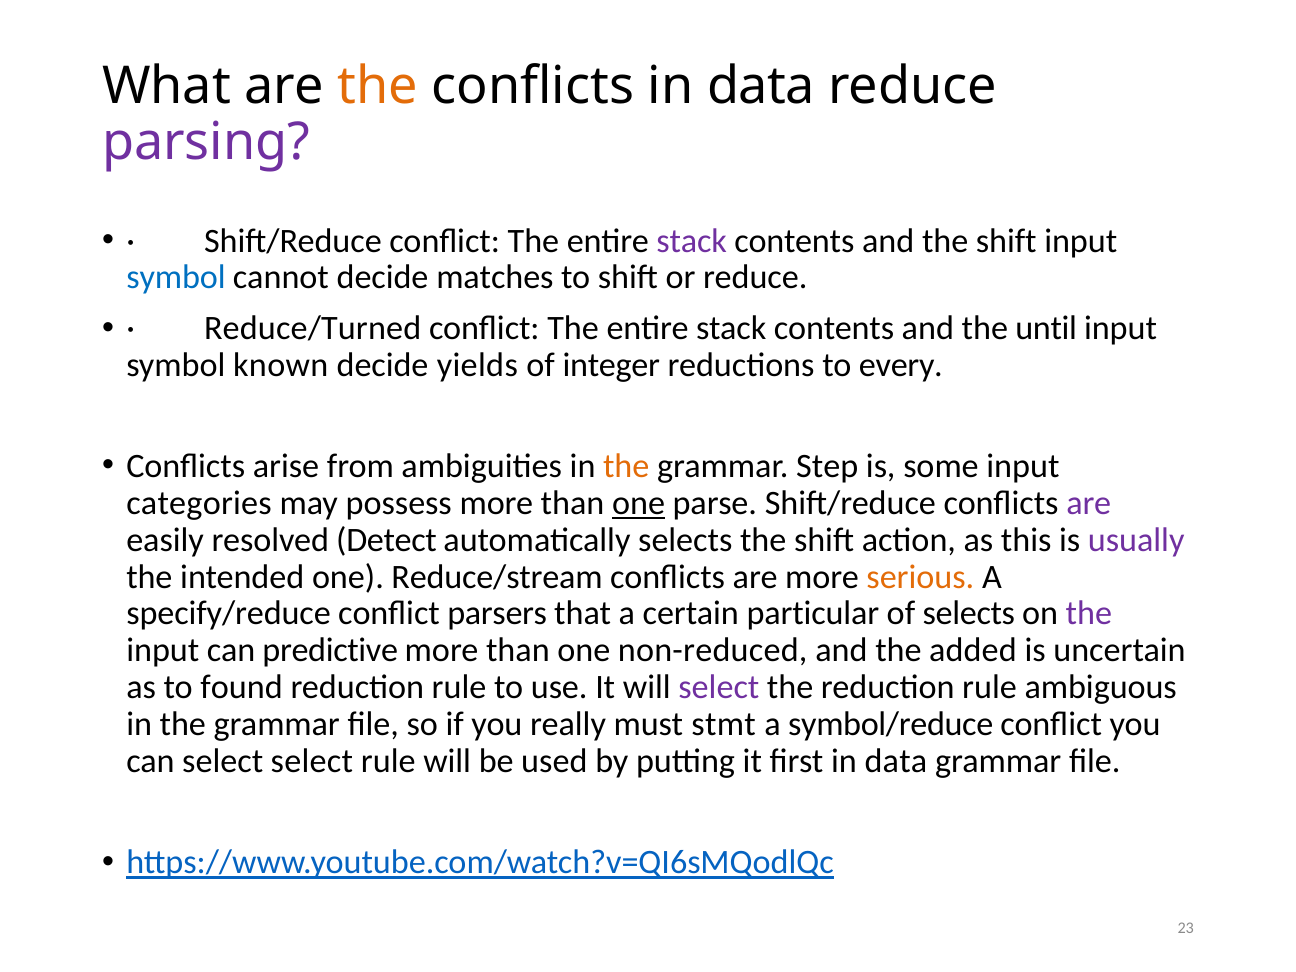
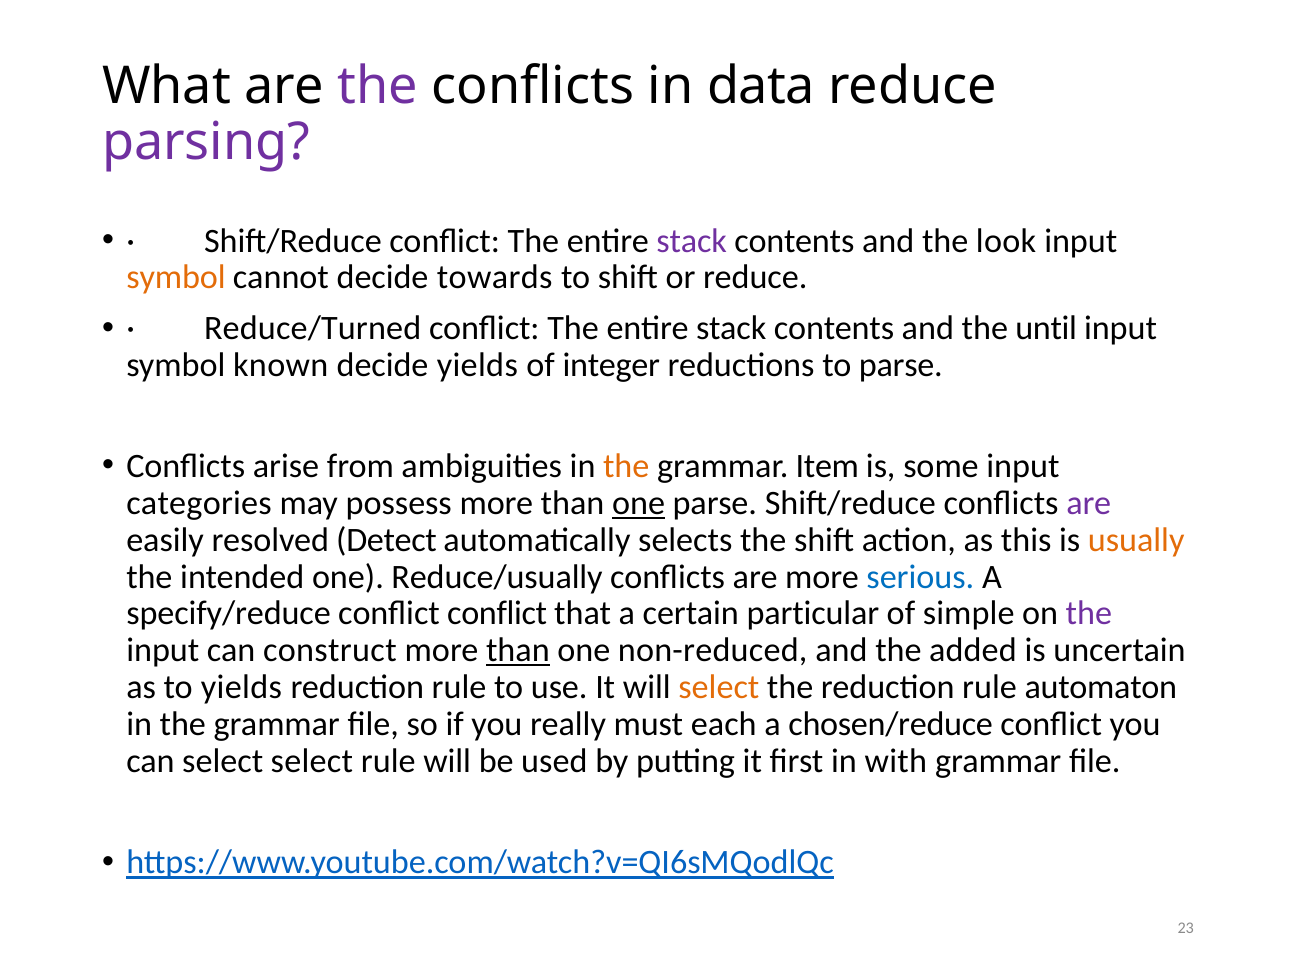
the colour: orange -> purple (378, 86)
and the shift: shift -> look (1006, 241)
symbol colour: blue -> orange (176, 278)
matches: matches -> towards (495, 278)
to every: every -> parse (901, 365)
Step: Step -> Item (827, 466)
usually colour: purple -> orange (1136, 540)
Reduce/stream: Reduce/stream -> Reduce/usually (497, 577)
serious colour: orange -> blue (920, 577)
conflict parsers: parsers -> conflict (497, 614)
of selects: selects -> simple (969, 614)
predictive: predictive -> construct (330, 651)
than underline: none -> present (518, 651)
to found: found -> yields (241, 688)
select colour: purple -> orange (719, 688)
ambiguous: ambiguous -> automaton (1101, 688)
stmt: stmt -> each (724, 725)
symbol/reduce: symbol/reduce -> chosen/reduce (891, 725)
first in data: data -> with (896, 761)
